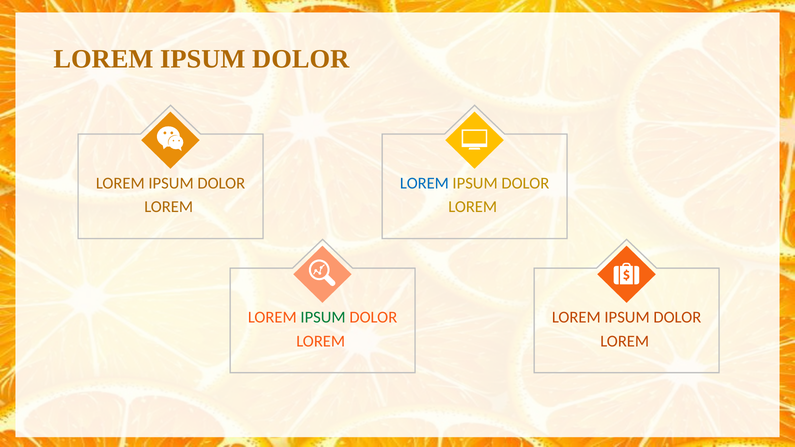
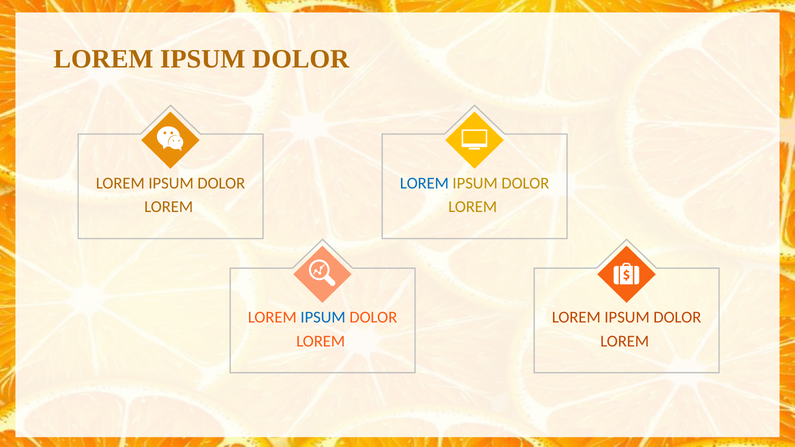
IPSUM colour: green -> blue (323, 317)
